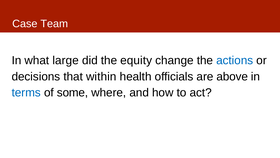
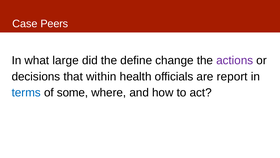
Team: Team -> Peers (54, 24)
equity: equity -> define (136, 60)
actions colour: blue -> purple (235, 60)
above: above -> report (232, 76)
